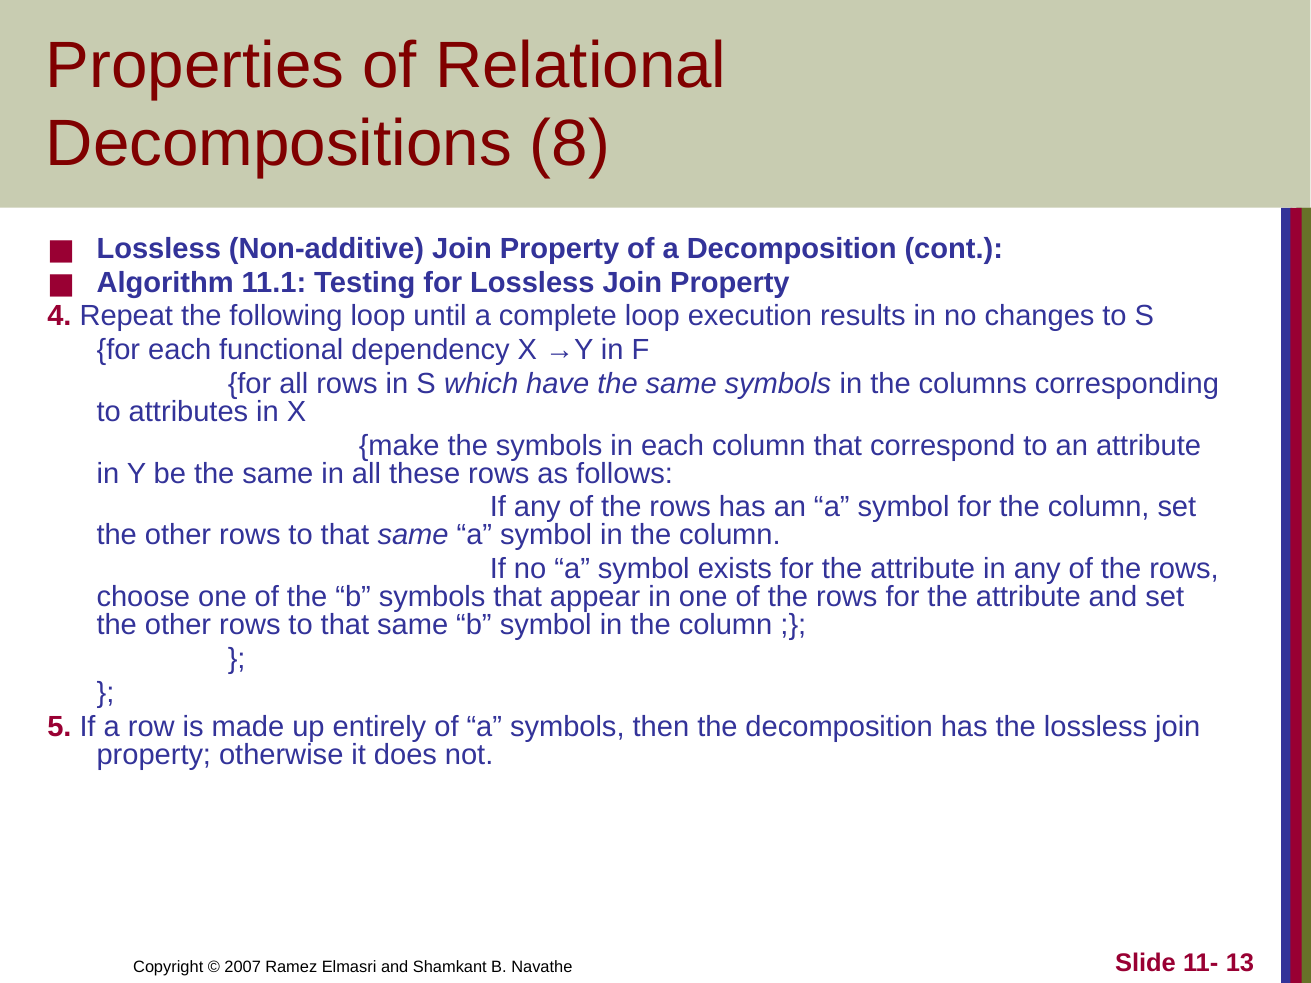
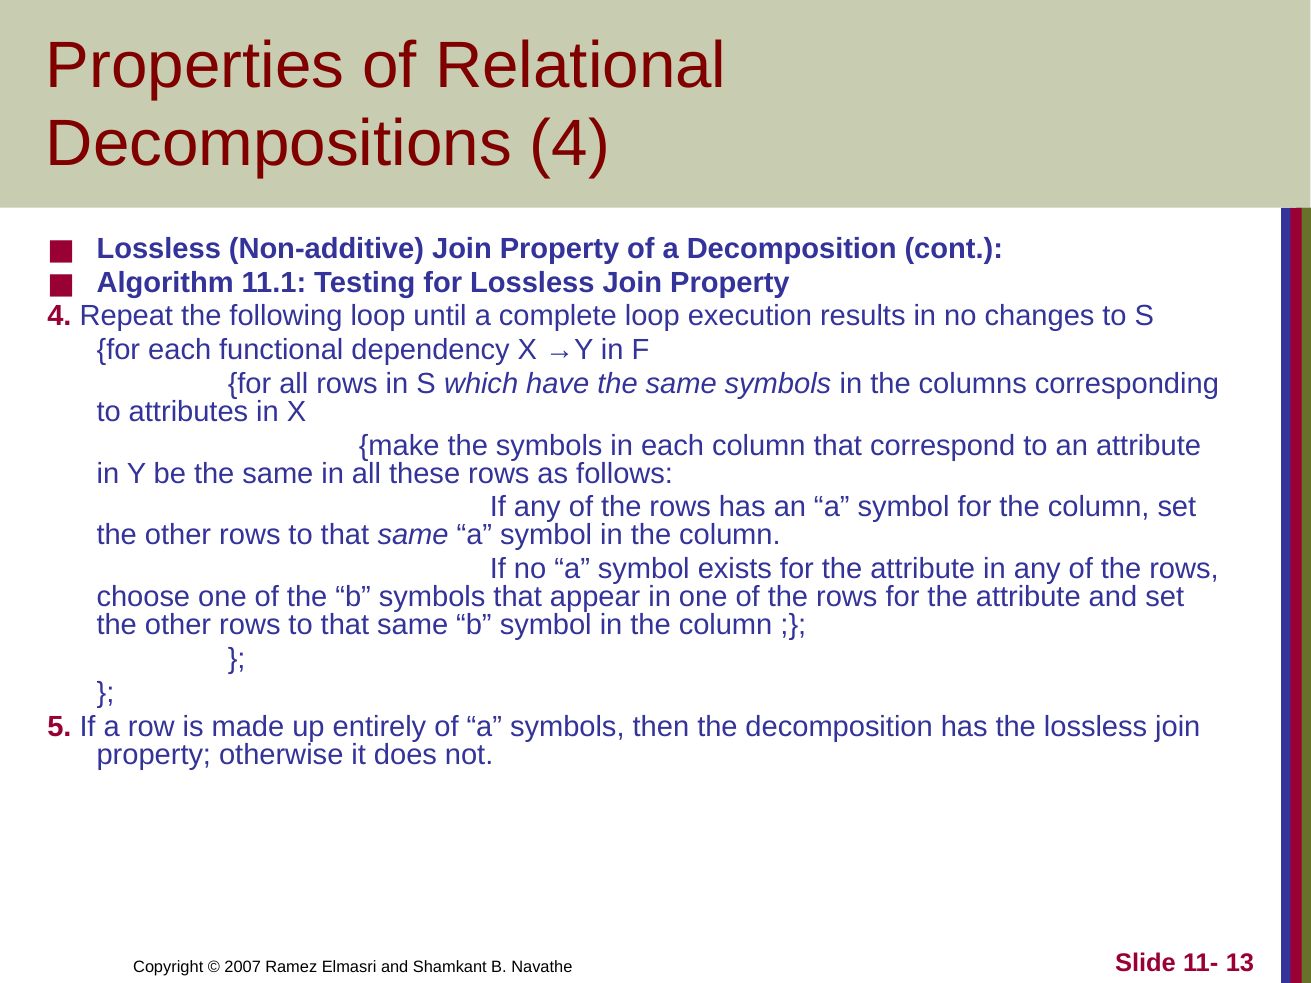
Decompositions 8: 8 -> 4 (570, 144)
